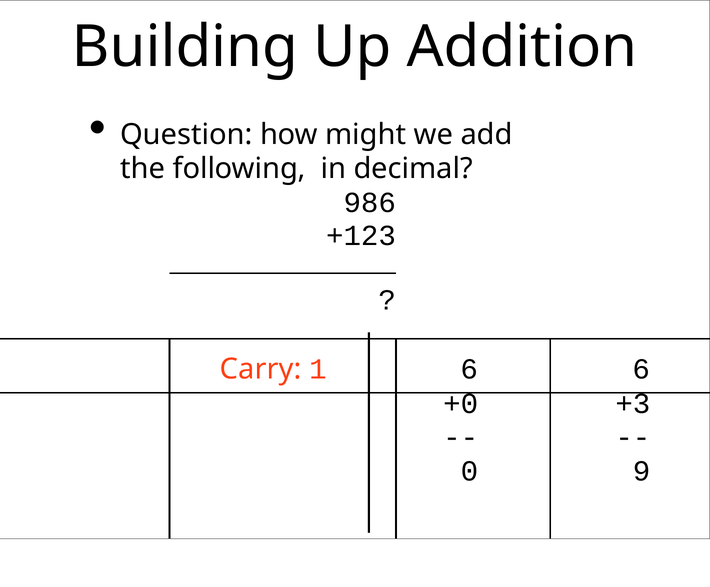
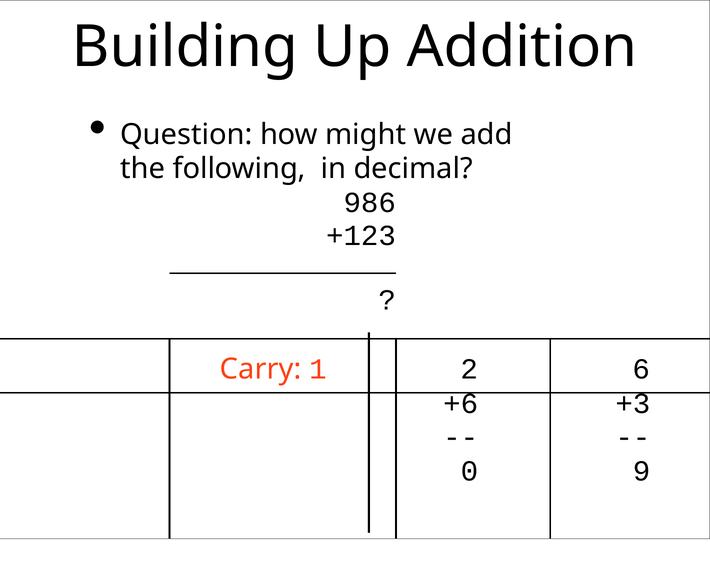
1 6: 6 -> 2 (469, 369)
+0: +0 -> +6 (461, 404)
